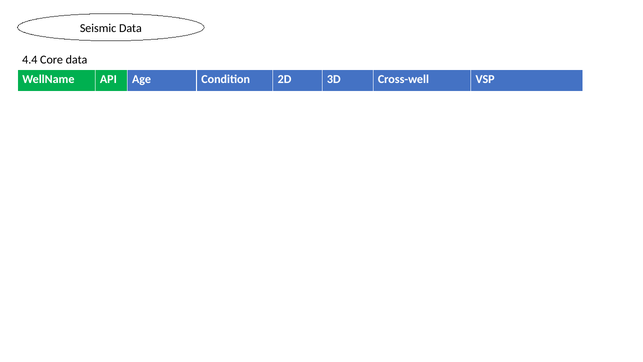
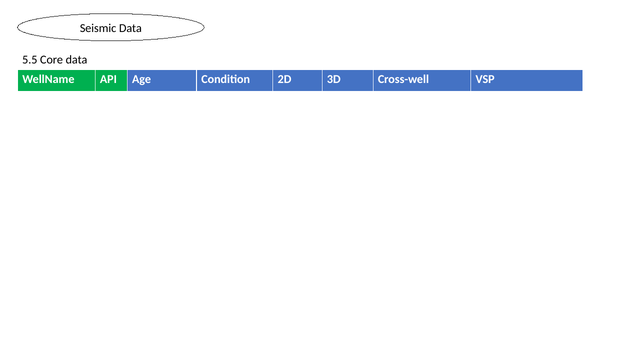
4.4: 4.4 -> 5.5 (30, 60)
